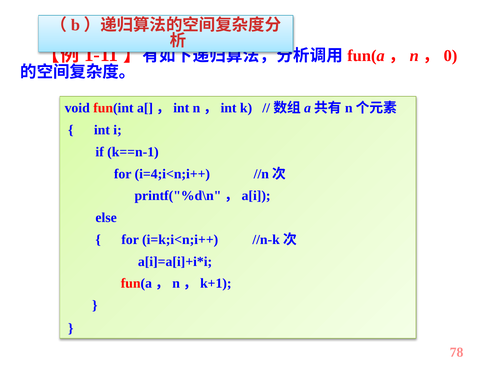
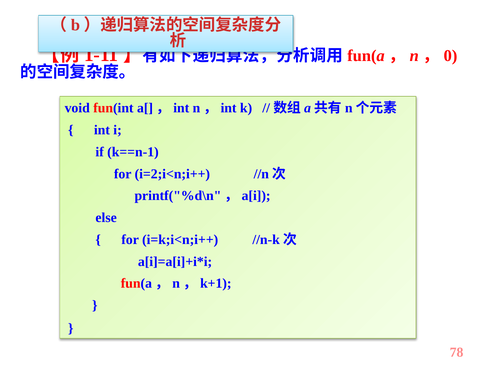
i=4;i<n;i++: i=4;i<n;i++ -> i=2;i<n;i++ (172, 174)
